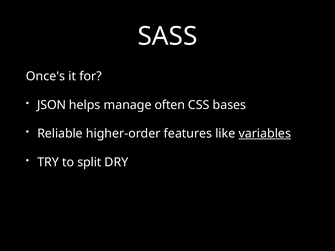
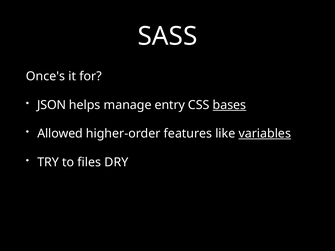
often: often -> entry (170, 105)
bases underline: none -> present (229, 105)
Reliable: Reliable -> Allowed (60, 134)
split: split -> files (89, 162)
